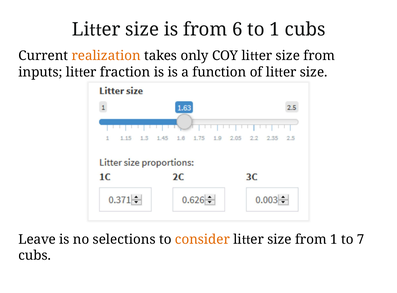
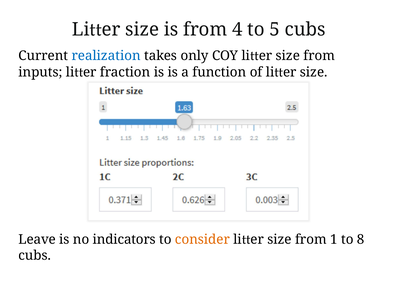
6: 6 -> 4 (237, 30)
to 1: 1 -> 5 (275, 30)
realization colour: orange -> blue (106, 56)
selections: selections -> indicators (124, 239)
7: 7 -> 8 (361, 239)
